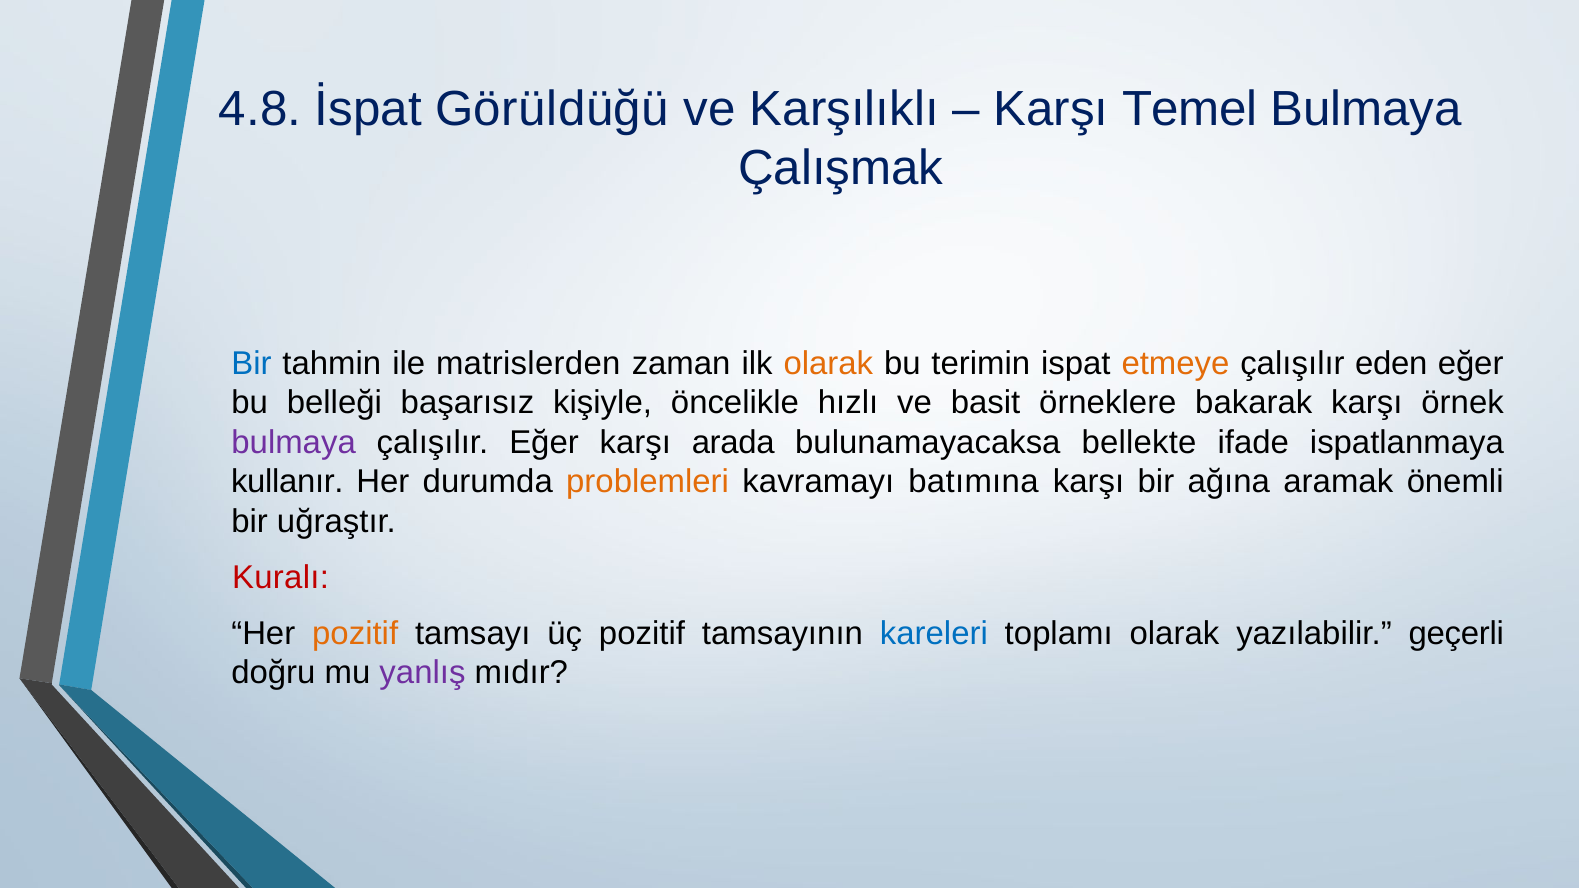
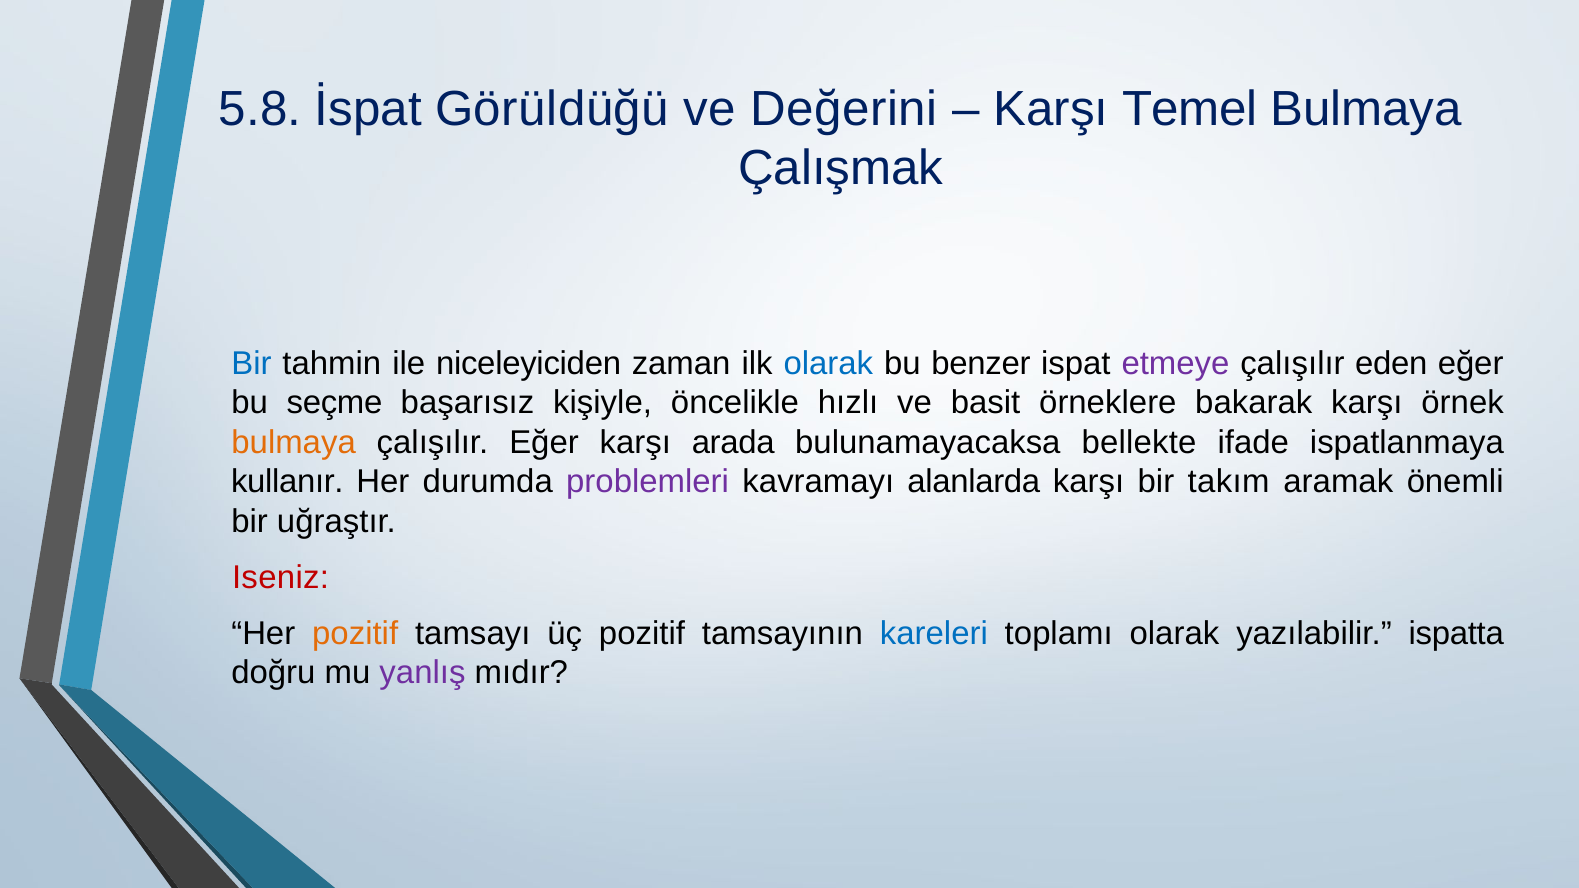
4.8: 4.8 -> 5.8 (260, 109)
Karşılıklı: Karşılıklı -> Değerini (844, 109)
matrislerden: matrislerden -> niceleyiciden (529, 364)
olarak colour: orange -> blue (828, 364)
terimin: terimin -> benzer (981, 364)
etmeye colour: orange -> purple (1176, 364)
belleği: belleği -> seçme (335, 403)
bulmaya colour: purple -> orange (294, 443)
problemleri colour: orange -> purple (648, 482)
batımına: batımına -> alanlarda (974, 482)
ağına: ağına -> takım (1229, 482)
Kuralı: Kuralı -> Iseniz (281, 578)
geçerli: geçerli -> ispatta (1456, 634)
